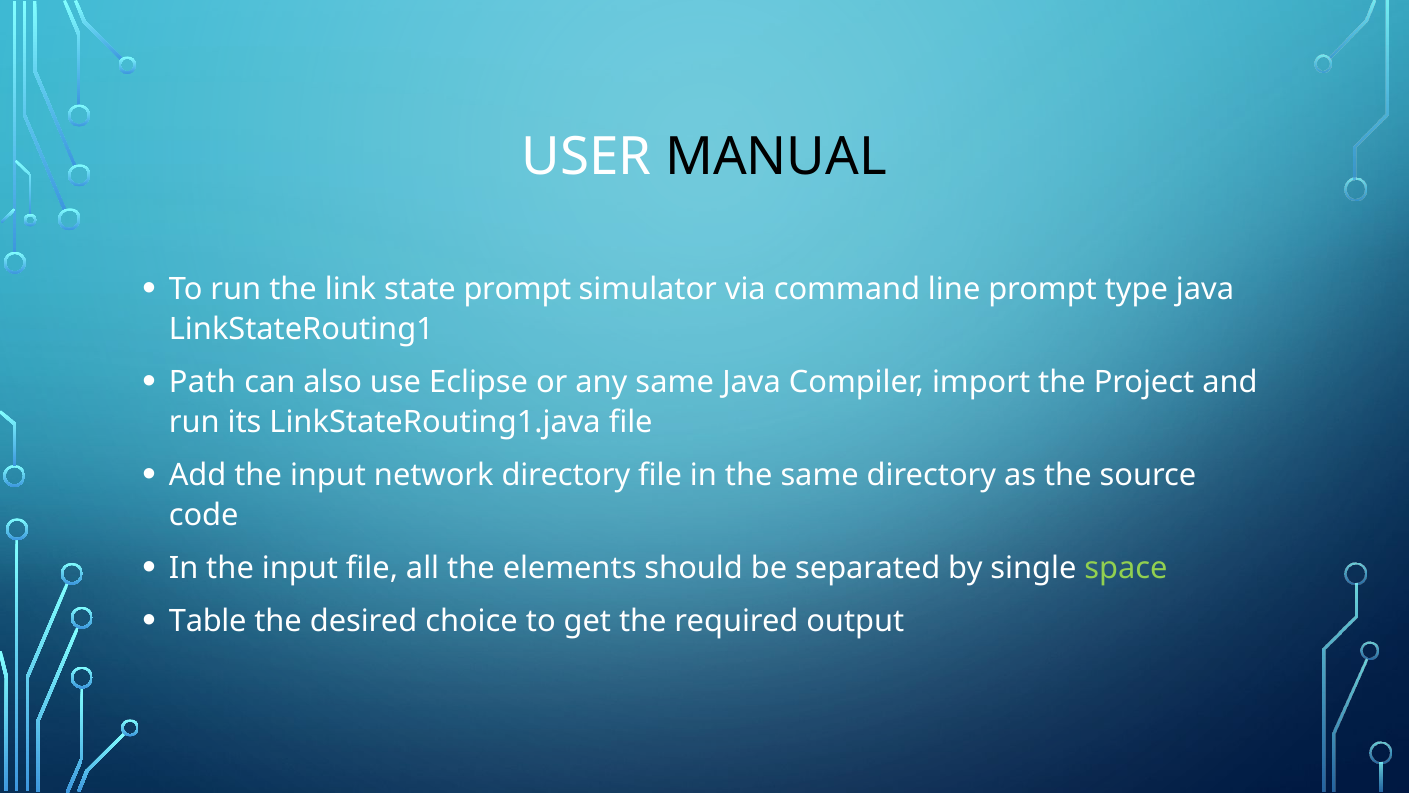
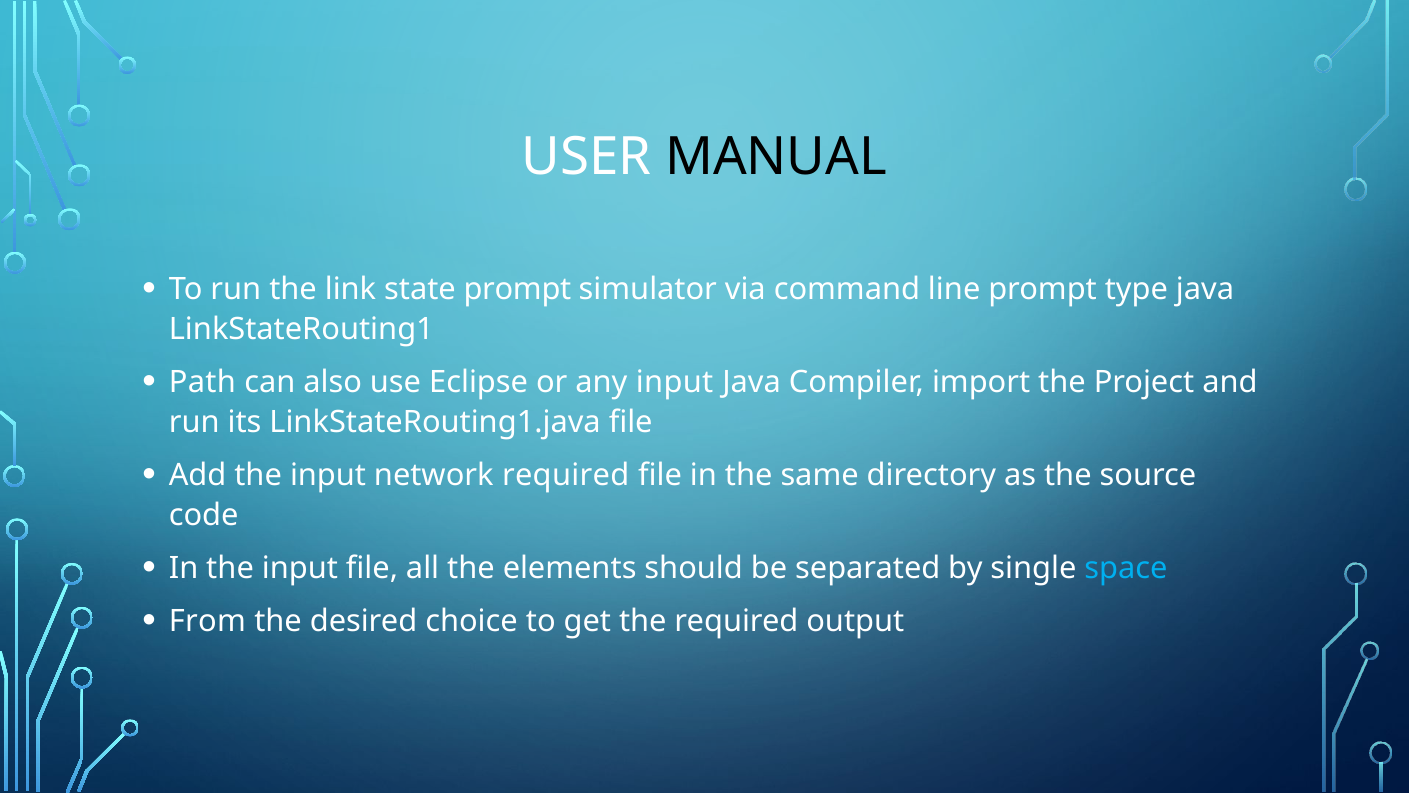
any same: same -> input (675, 382)
network directory: directory -> required (566, 475)
space colour: light green -> light blue (1126, 568)
Table: Table -> From (207, 621)
